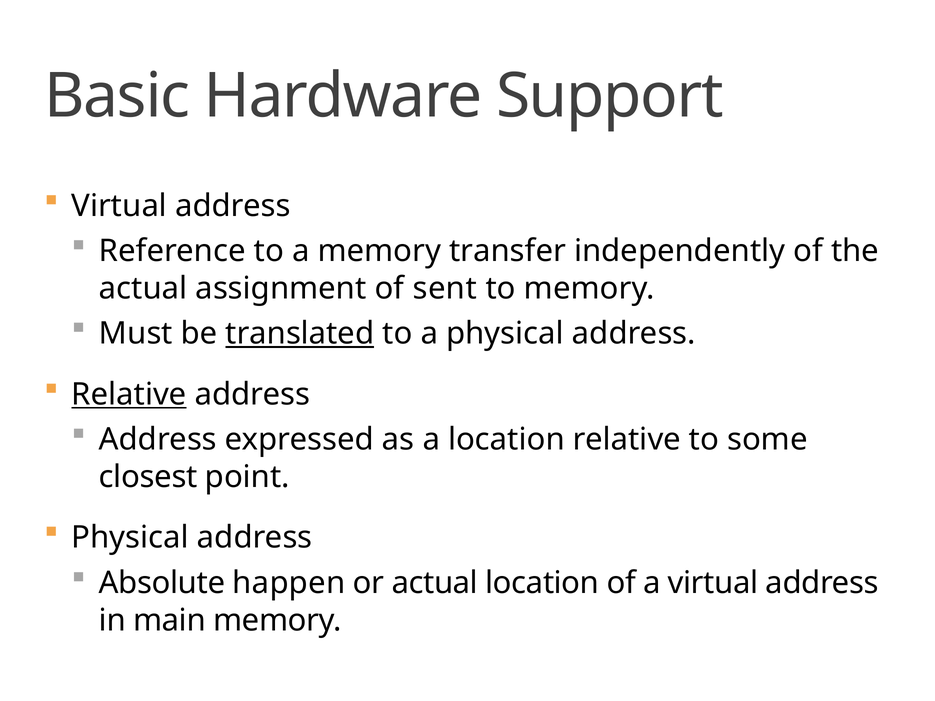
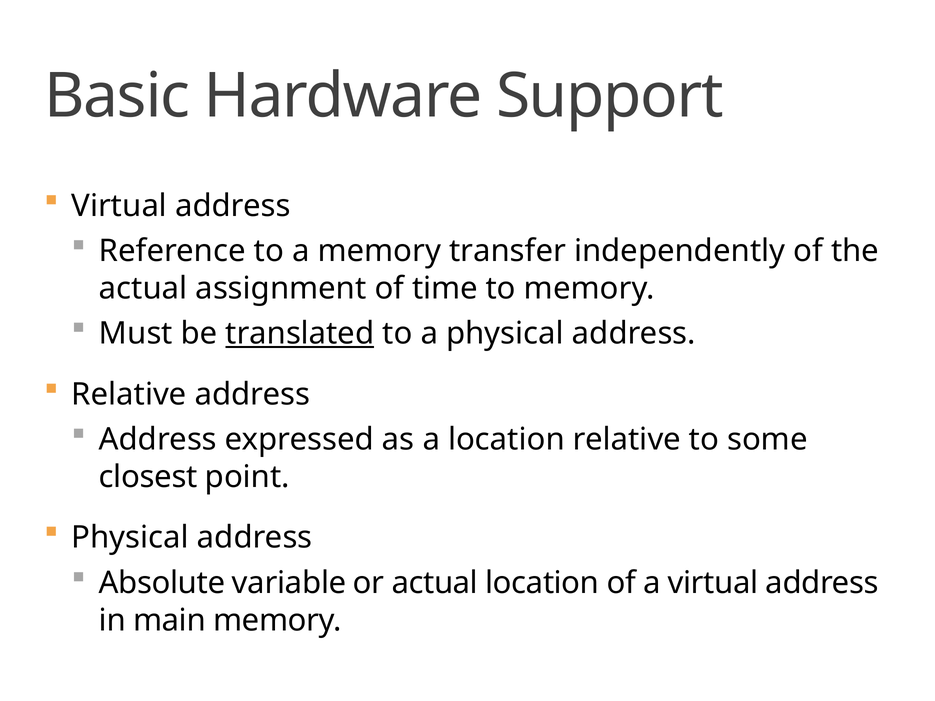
sent: sent -> time (445, 289)
Relative underline: present -> none (129, 395)
happen: happen -> variable (289, 583)
